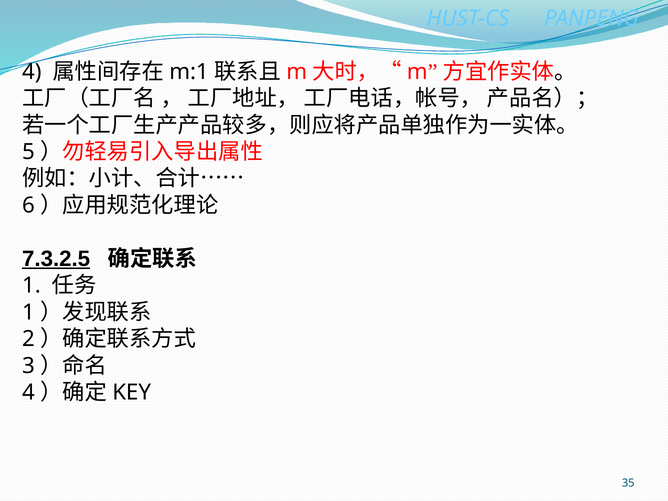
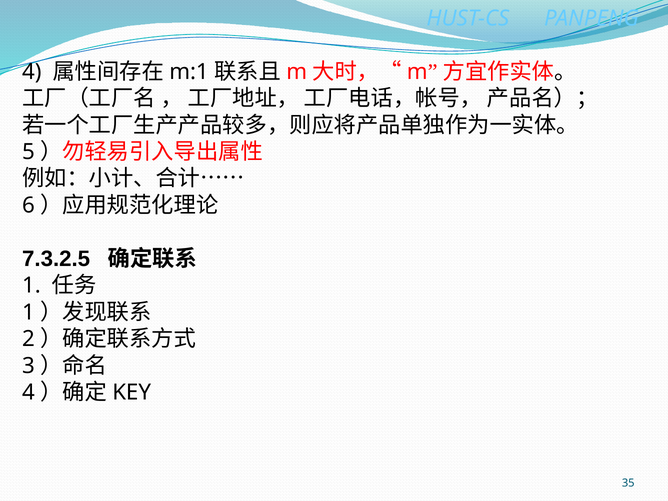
7.3.2.5 underline: present -> none (56, 259)
